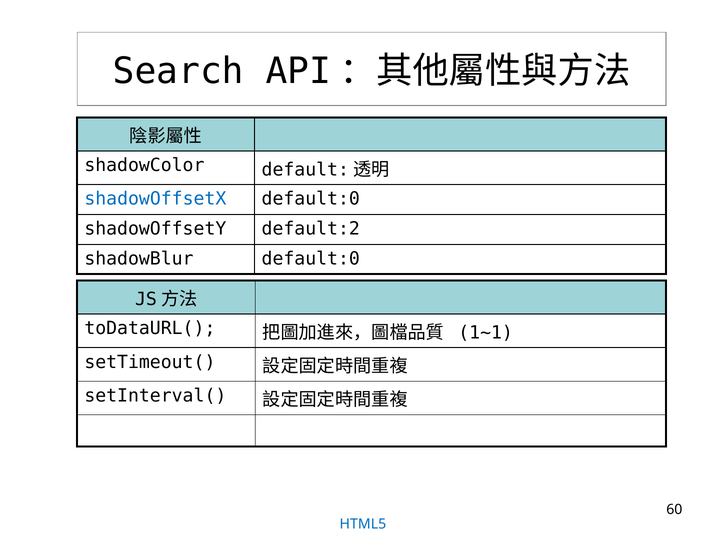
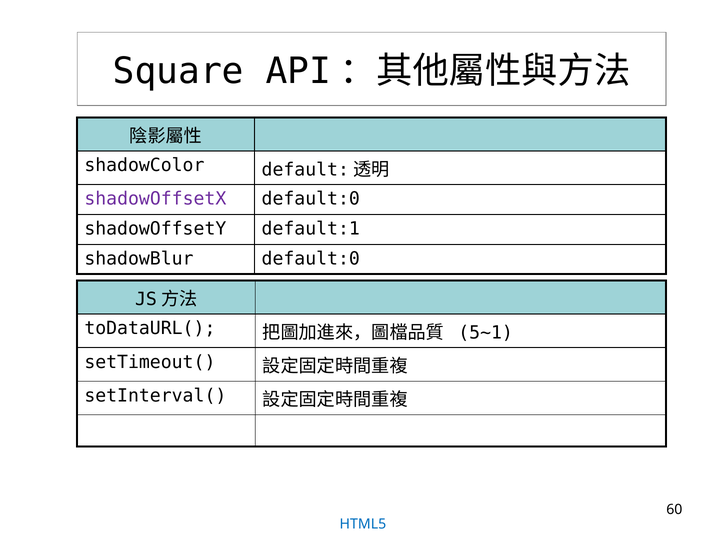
Search: Search -> Square (178, 71)
shadowOffsetX colour: blue -> purple (155, 199)
default:2: default:2 -> default:1 (311, 229)
1~1: 1~1 -> 5~1 (486, 332)
